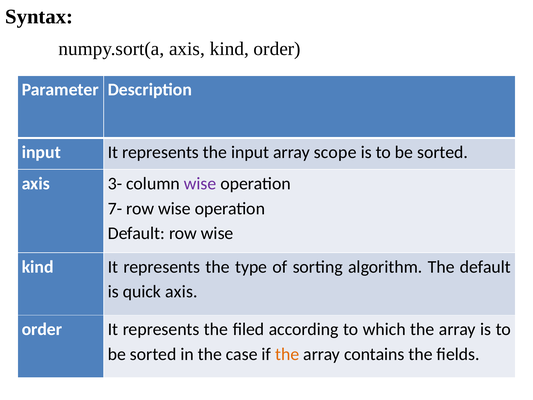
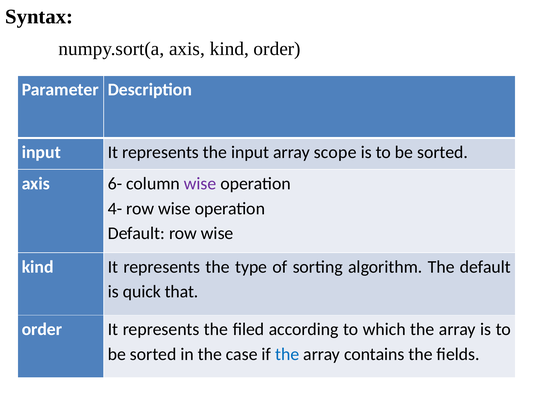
3-: 3- -> 6- (115, 183)
7-: 7- -> 4- (115, 208)
quick axis: axis -> that (182, 292)
the colour: orange -> blue (287, 354)
